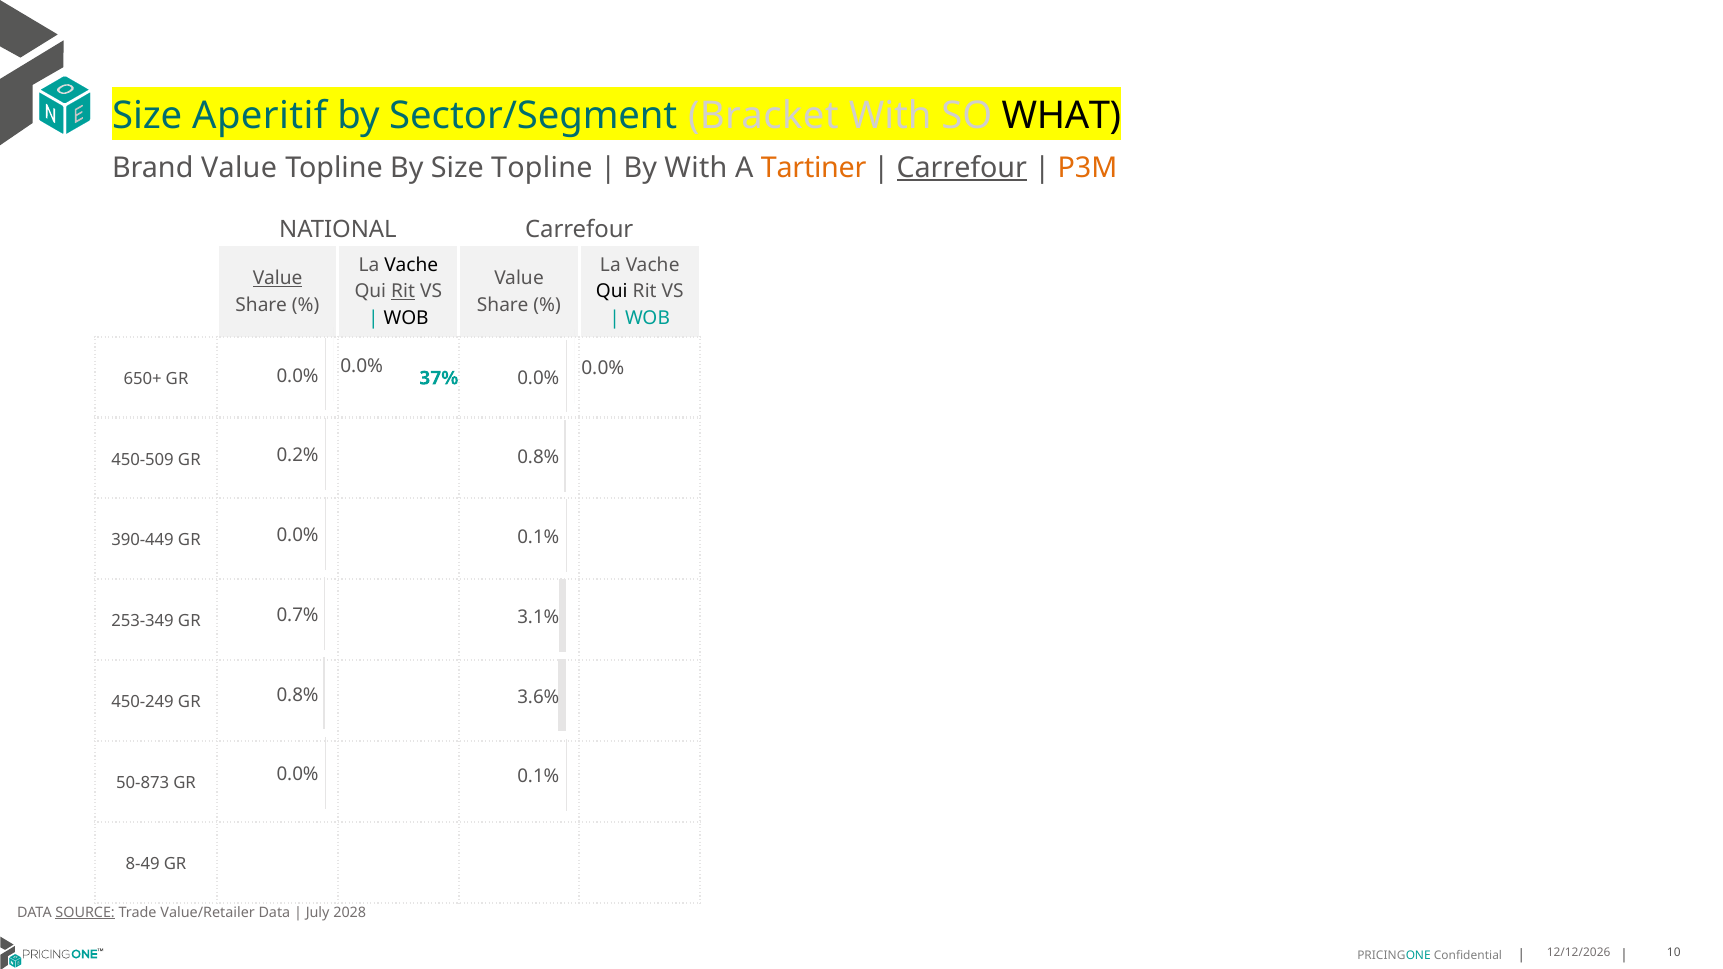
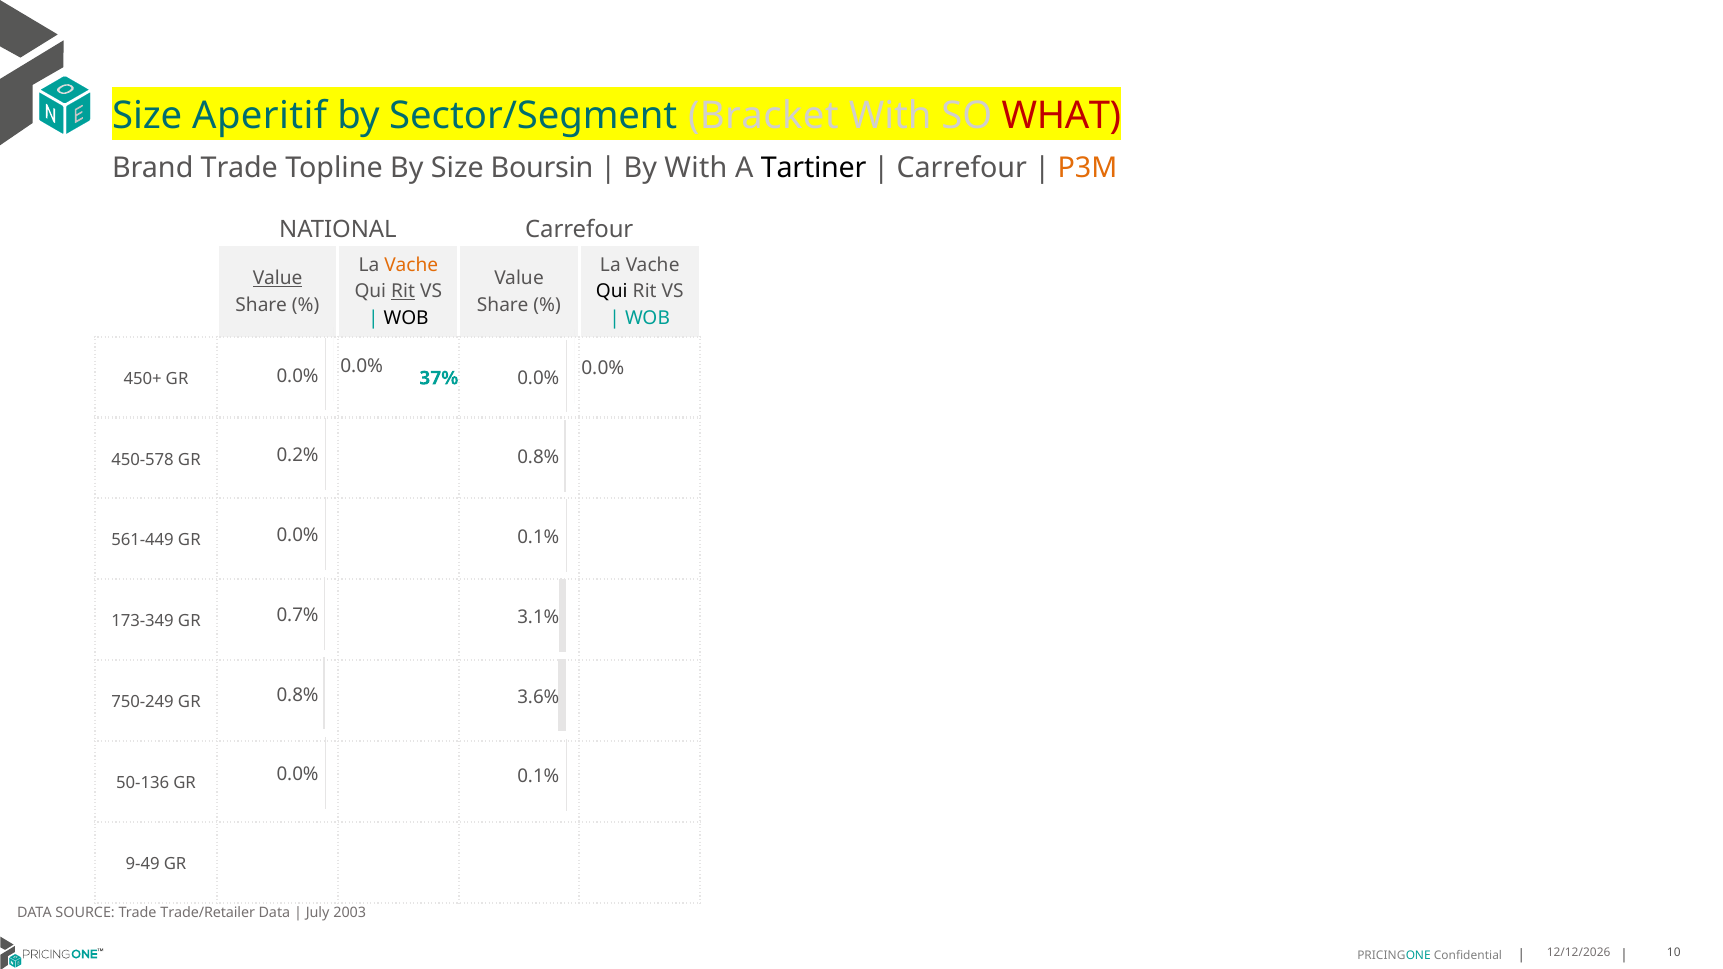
WHAT colour: black -> red (1061, 116)
Brand Value: Value -> Trade (239, 168)
Size Topline: Topline -> Boursin (542, 168)
Tartiner colour: orange -> black (814, 168)
Carrefour underline: present -> none (962, 168)
Vache colour: black -> orange (411, 265)
650+: 650+ -> 450+ (143, 379)
450-509: 450-509 -> 450-578 (143, 460)
390-449: 390-449 -> 561-449 (143, 541)
253-349: 253-349 -> 173-349 (143, 621)
450-249: 450-249 -> 750-249 (143, 702)
50-873: 50-873 -> 50-136 (143, 783)
8-49: 8-49 -> 9-49 (143, 864)
SOURCE underline: present -> none (85, 913)
Value/Retailer: Value/Retailer -> Trade/Retailer (208, 913)
2028: 2028 -> 2003 (350, 913)
